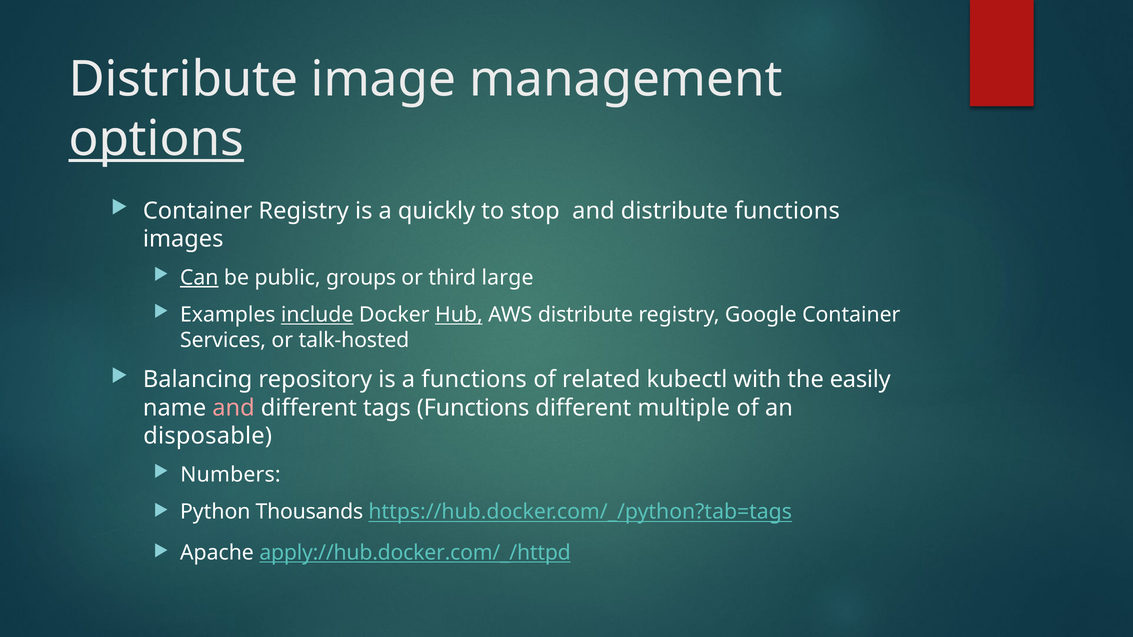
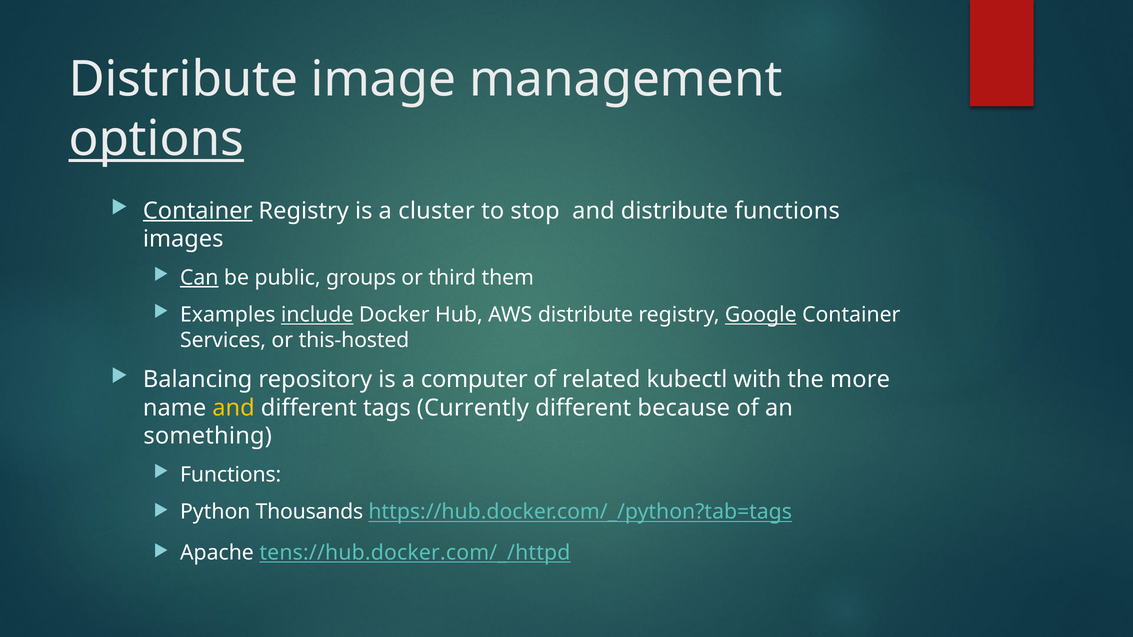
Container underline: none -> present (198, 211)
quickly: quickly -> cluster (436, 211)
large: large -> them (508, 278)
Hub underline: present -> none (459, 315)
Google underline: none -> present (761, 315)
talk-hosted: talk-hosted -> this-hosted (354, 341)
a functions: functions -> computer (474, 380)
easily: easily -> more (860, 380)
and colour: pink -> yellow (234, 408)
tags Functions: Functions -> Currently (473, 408)
multiple: multiple -> because (684, 408)
disposable: disposable -> something (208, 436)
Numbers: Numbers -> Functions (231, 475)
apply://hub.docker.com/_/httpd: apply://hub.docker.com/_/httpd -> tens://hub.docker.com/_/httpd (415, 553)
